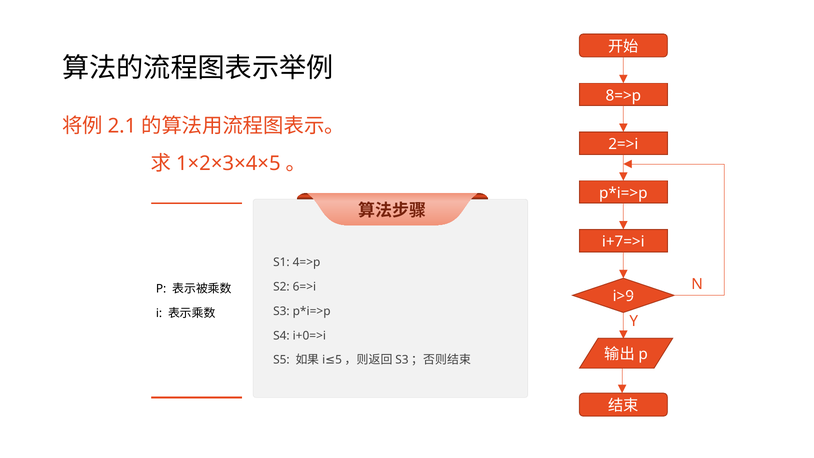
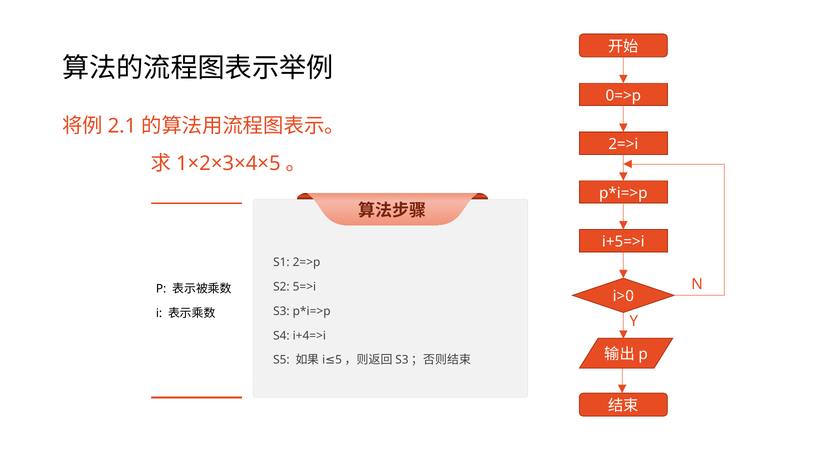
8=>p: 8=>p -> 0=>p (623, 96)
i+7=>i: i+7=>i -> i+5=>i (623, 242)
4=>p: 4=>p -> 2=>p (307, 262)
6=>i: 6=>i -> 5=>i (304, 287)
i>9: i>9 -> i>0 (623, 296)
i+0=>i: i+0=>i -> i+4=>i (309, 336)
